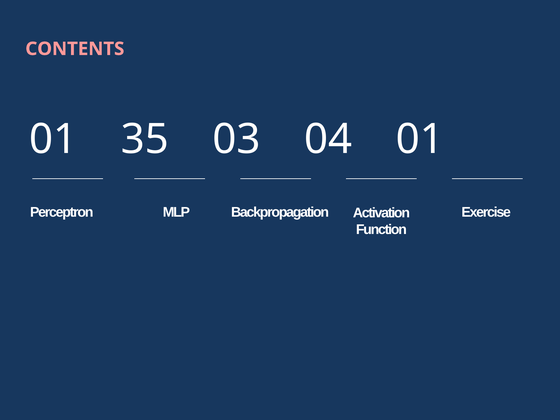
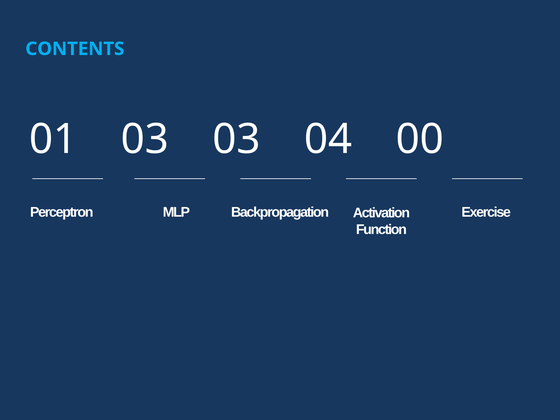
CONTENTS colour: pink -> light blue (75, 49)
01 35: 35 -> 03 (145, 139)
04 01: 01 -> 00 (420, 139)
